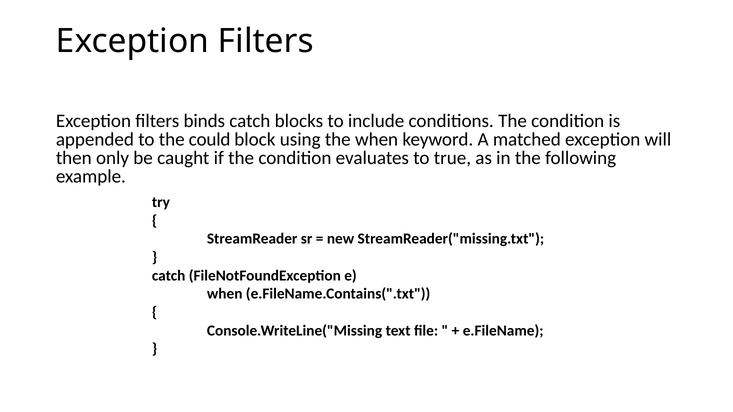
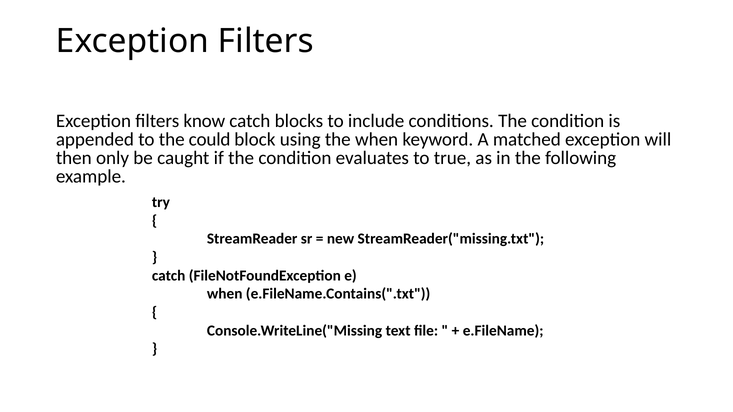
binds: binds -> know (204, 121)
